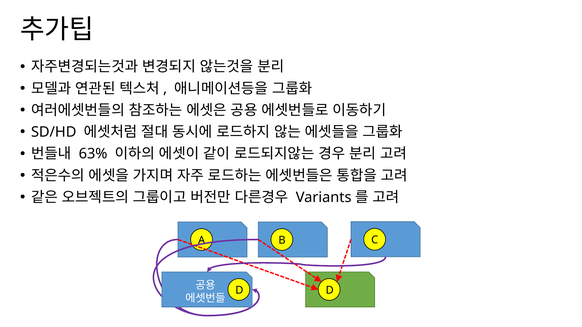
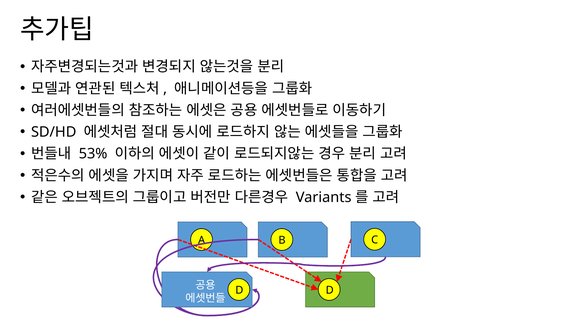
63%: 63% -> 53% (93, 154)
